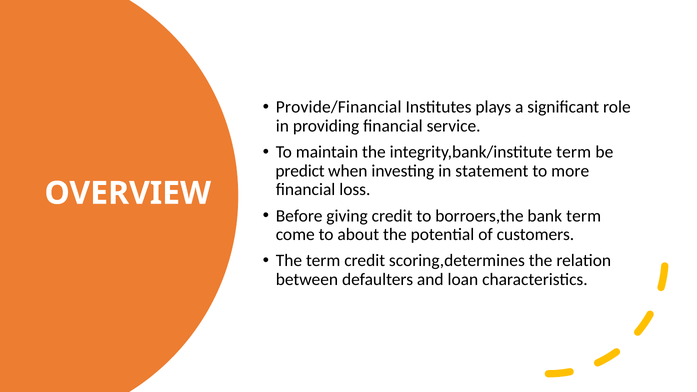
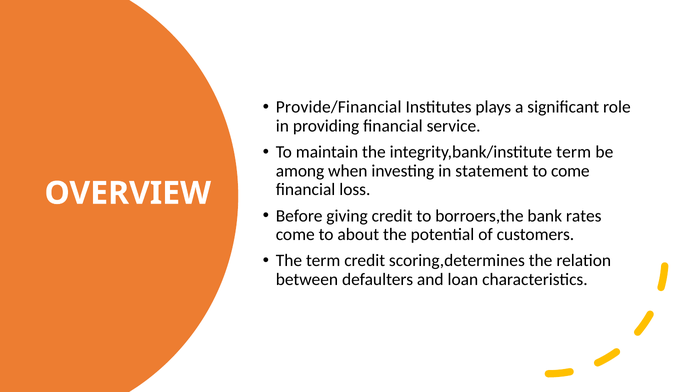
predict: predict -> among (300, 171)
to more: more -> come (570, 171)
bank term: term -> rates (584, 216)
